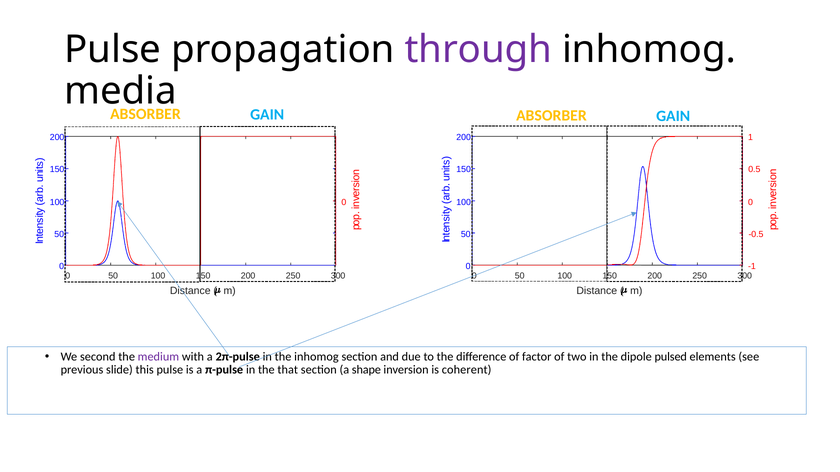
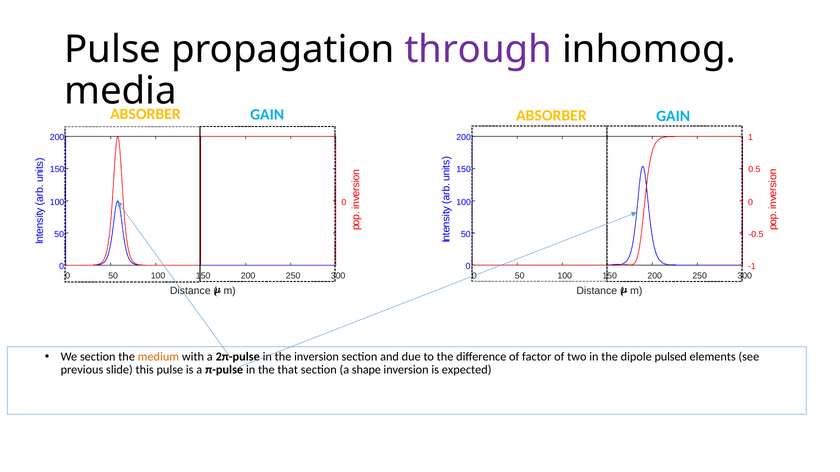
We second: second -> section (98, 357)
medium colour: purple -> orange (158, 357)
the inhomog: inhomog -> inversion (317, 357)
coherent: coherent -> expected (467, 370)
